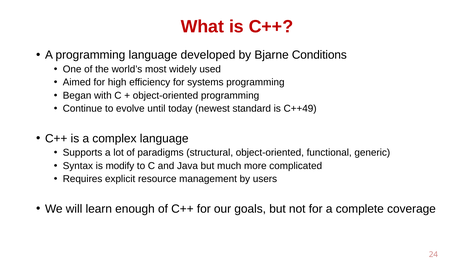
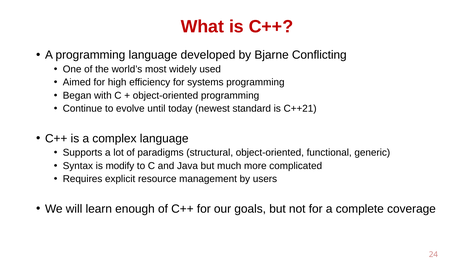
Conditions: Conditions -> Conflicting (319, 55)
C++49: C++49 -> C++21 (300, 108)
